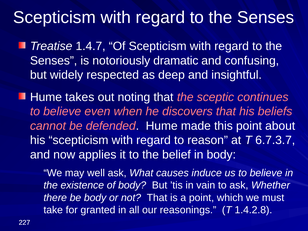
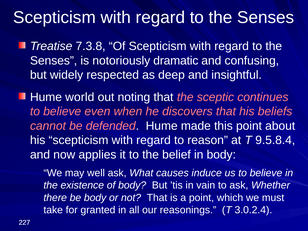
1.4.7: 1.4.7 -> 7.3.8 (91, 46)
takes: takes -> world (80, 97)
6.7.3.7: 6.7.3.7 -> 9.5.8.4 (275, 140)
1.4.2.8: 1.4.2.8 -> 3.0.2.4 (253, 210)
